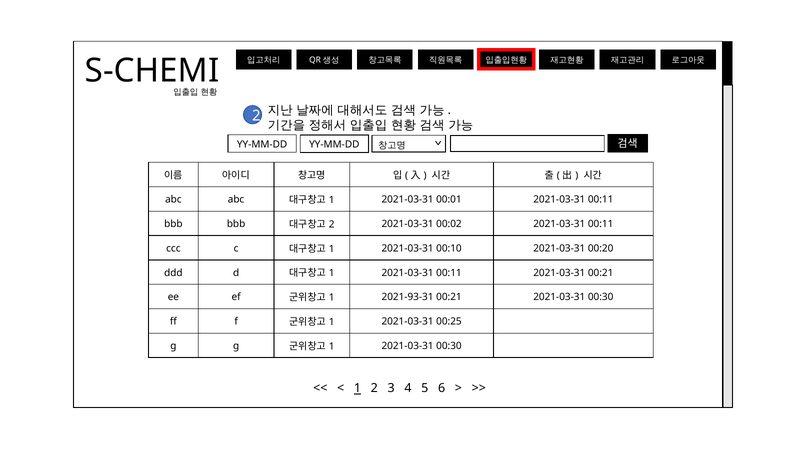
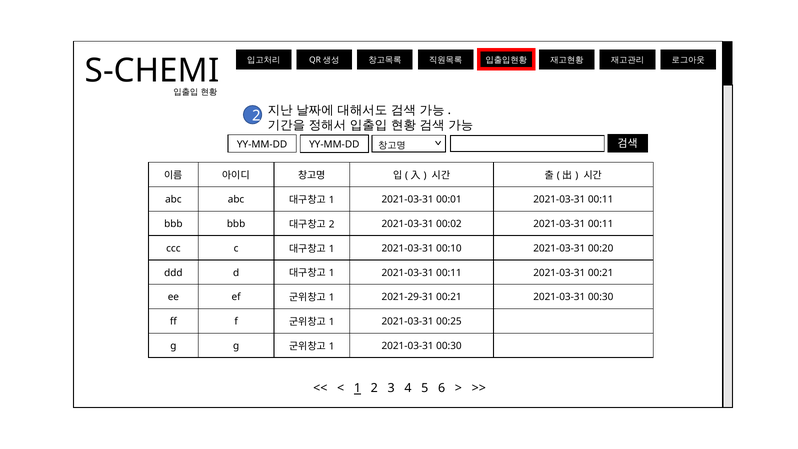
2021-93-31: 2021-93-31 -> 2021-29-31 (408, 297)
